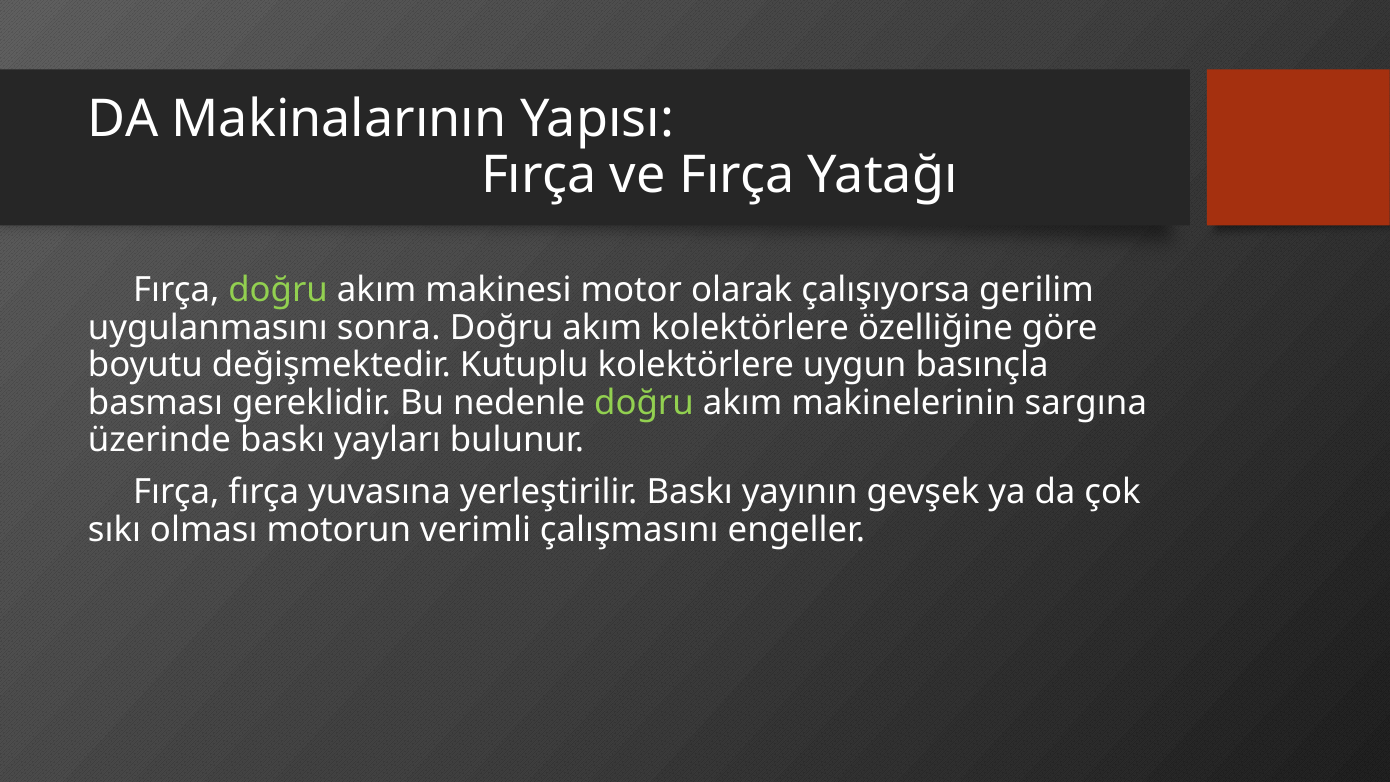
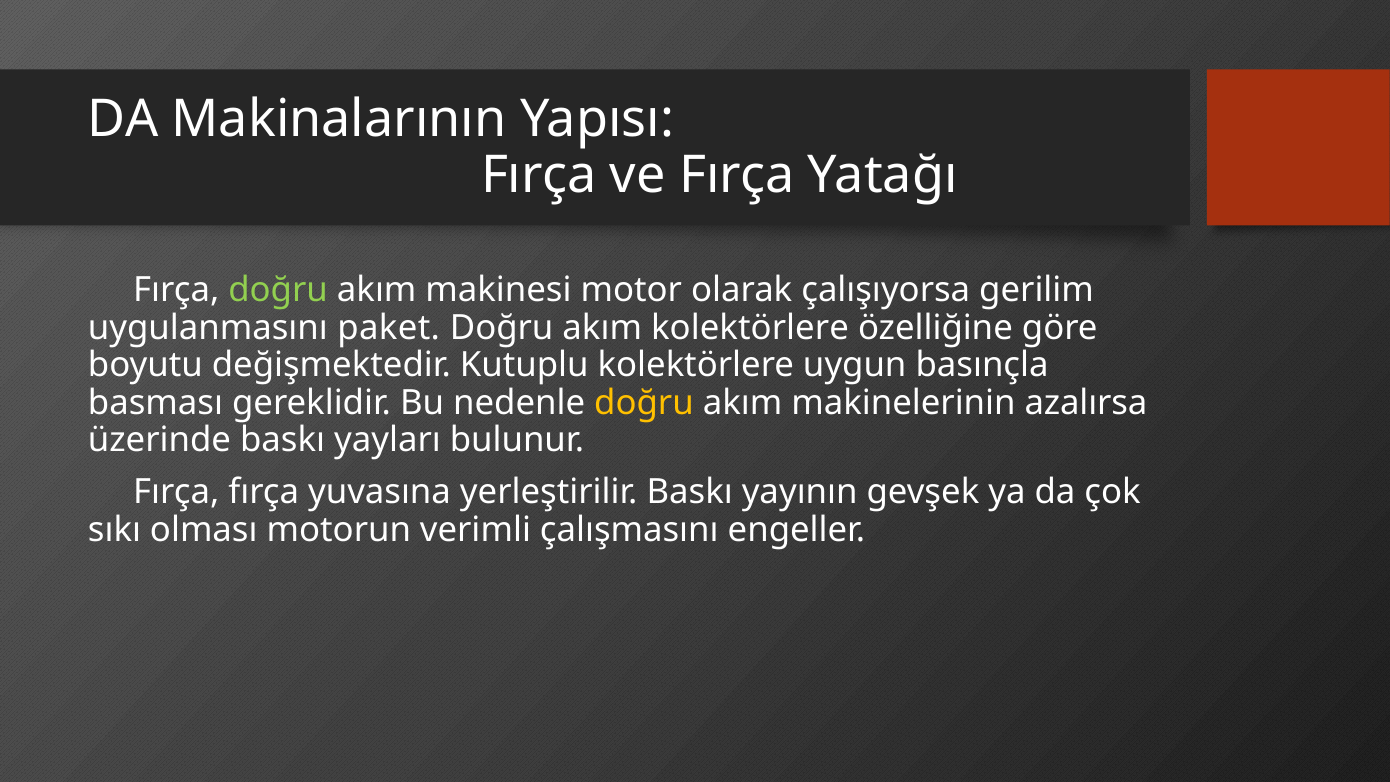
sonra: sonra -> paket (389, 328)
doğru colour: light green -> yellow (644, 403)
sargına: sargına -> azalırsa (1086, 403)
